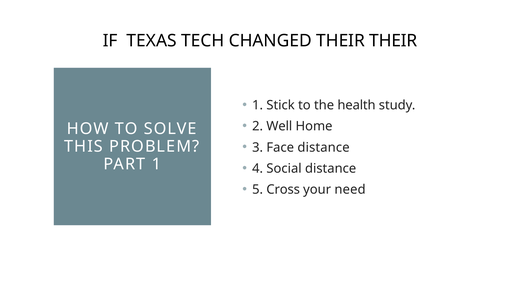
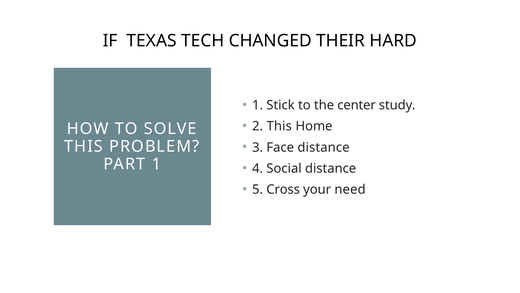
THEIR THEIR: THEIR -> HARD (393, 41)
health: health -> center (357, 105)
2 Well: Well -> This (279, 126)
